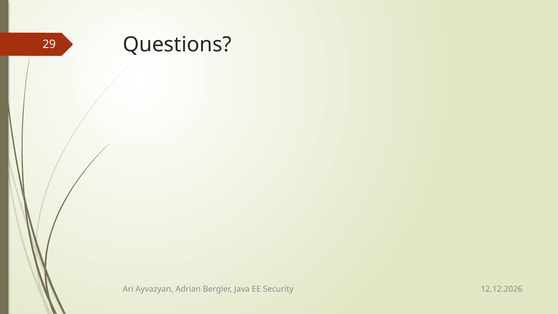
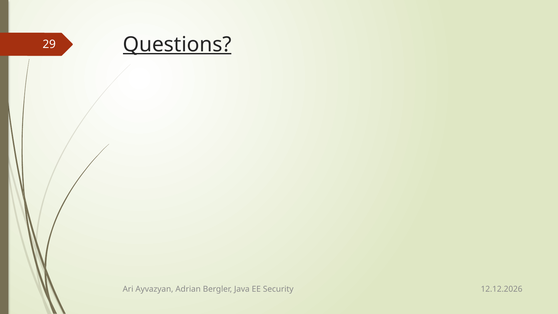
Questions underline: none -> present (177, 45)
